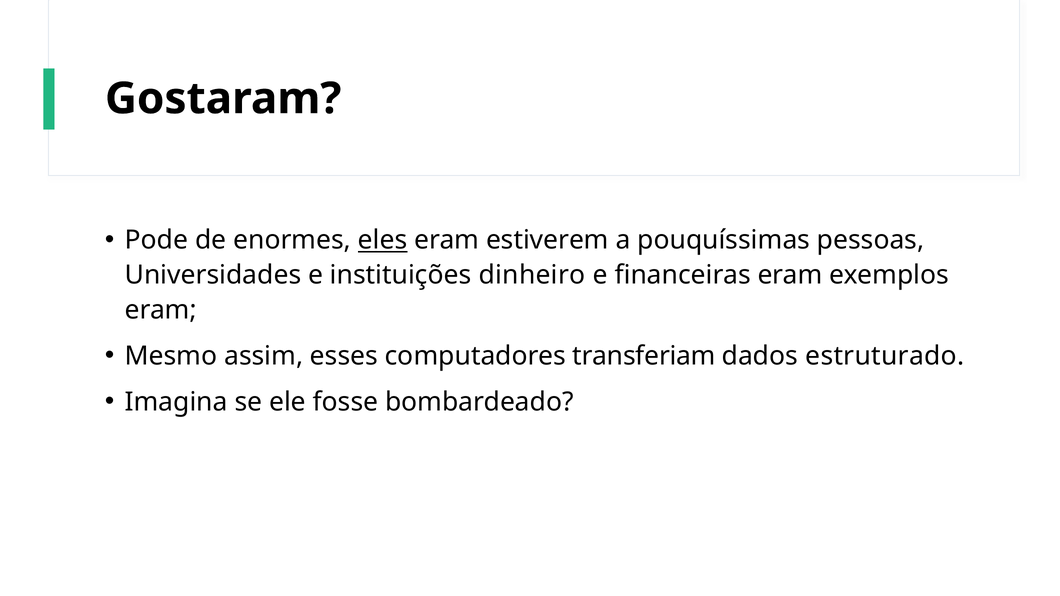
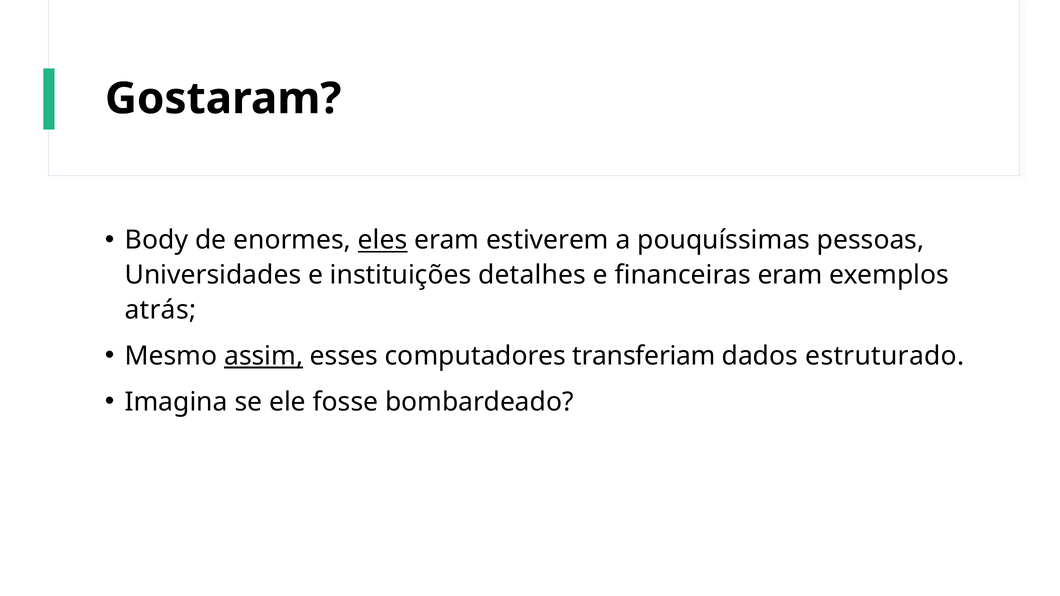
Pode: Pode -> Body (156, 240)
dinheiro: dinheiro -> detalhes (532, 275)
eram: eram -> atrás (160, 310)
assim underline: none -> present (264, 356)
